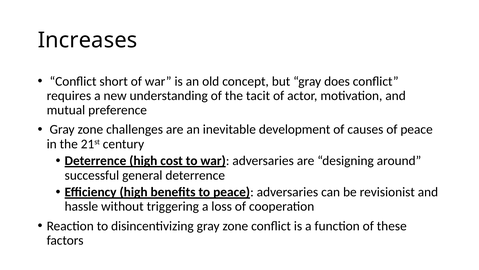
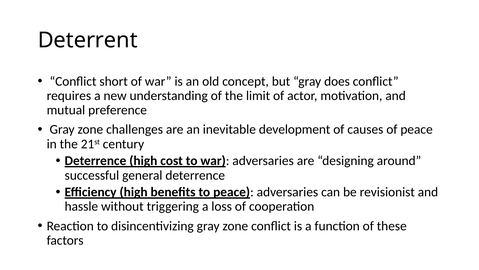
Increases: Increases -> Deterrent (88, 40)
tacit: tacit -> limit (258, 96)
